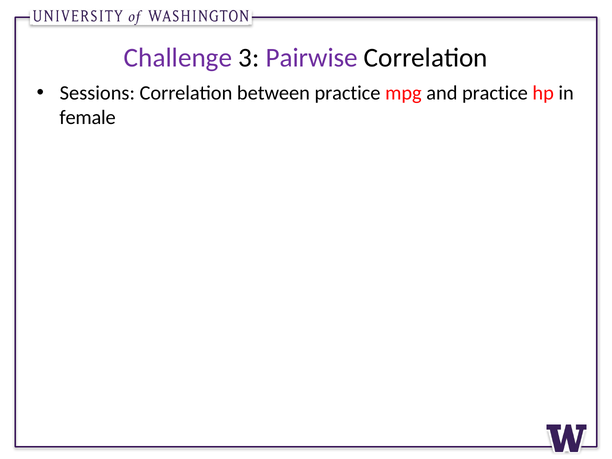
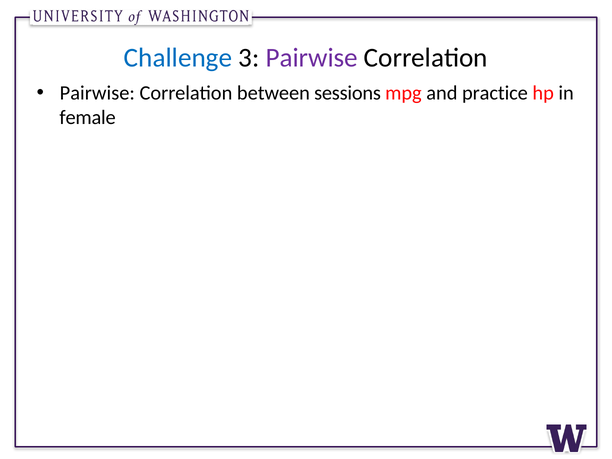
Challenge colour: purple -> blue (178, 58)
Sessions: Sessions -> Pairwise (97, 93)
between practice: practice -> sessions (348, 93)
